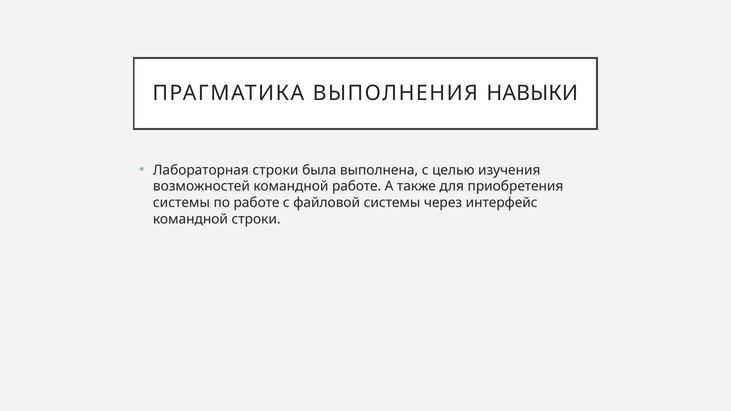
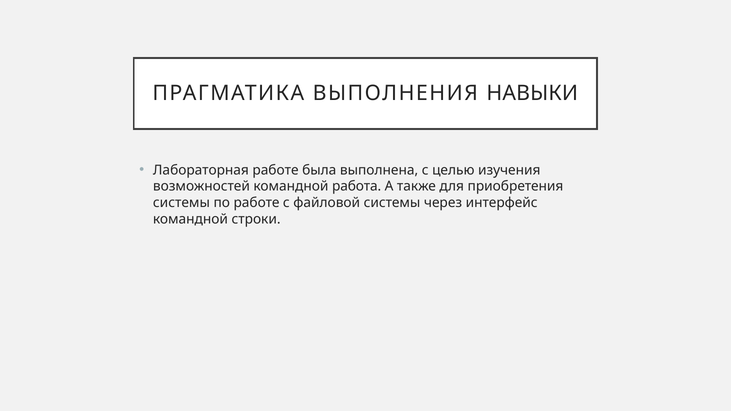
Лабораторная строки: строки -> работе (276, 170)
командной работе: работе -> работа (357, 187)
